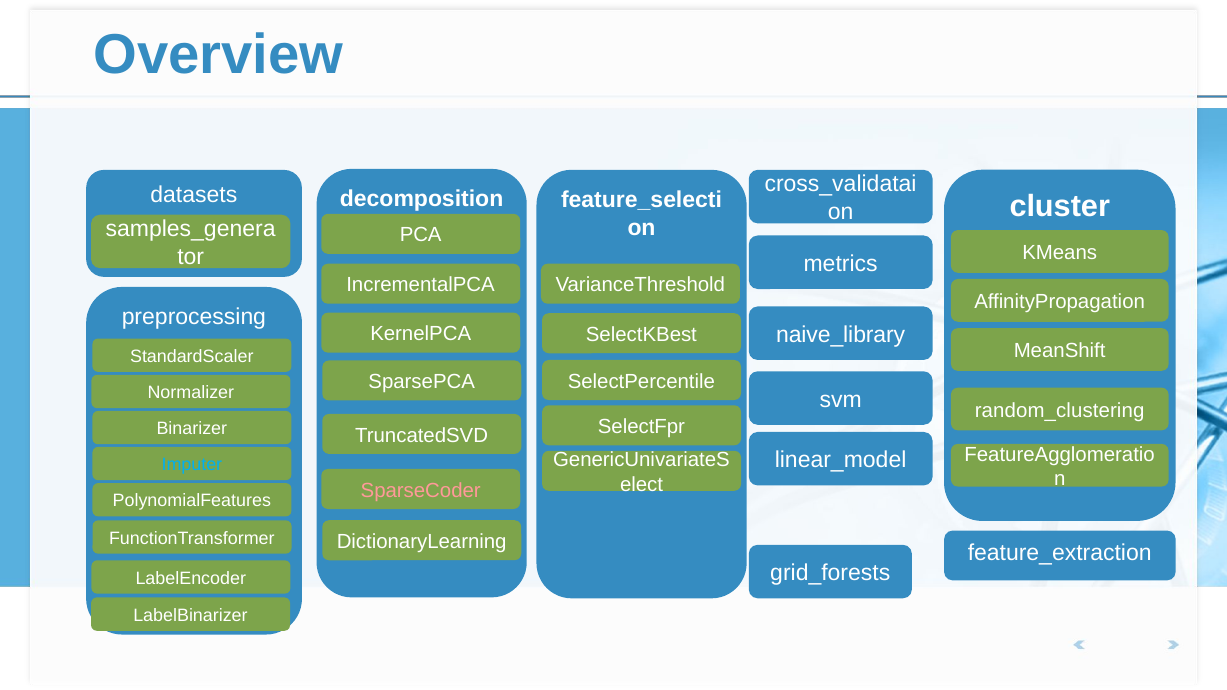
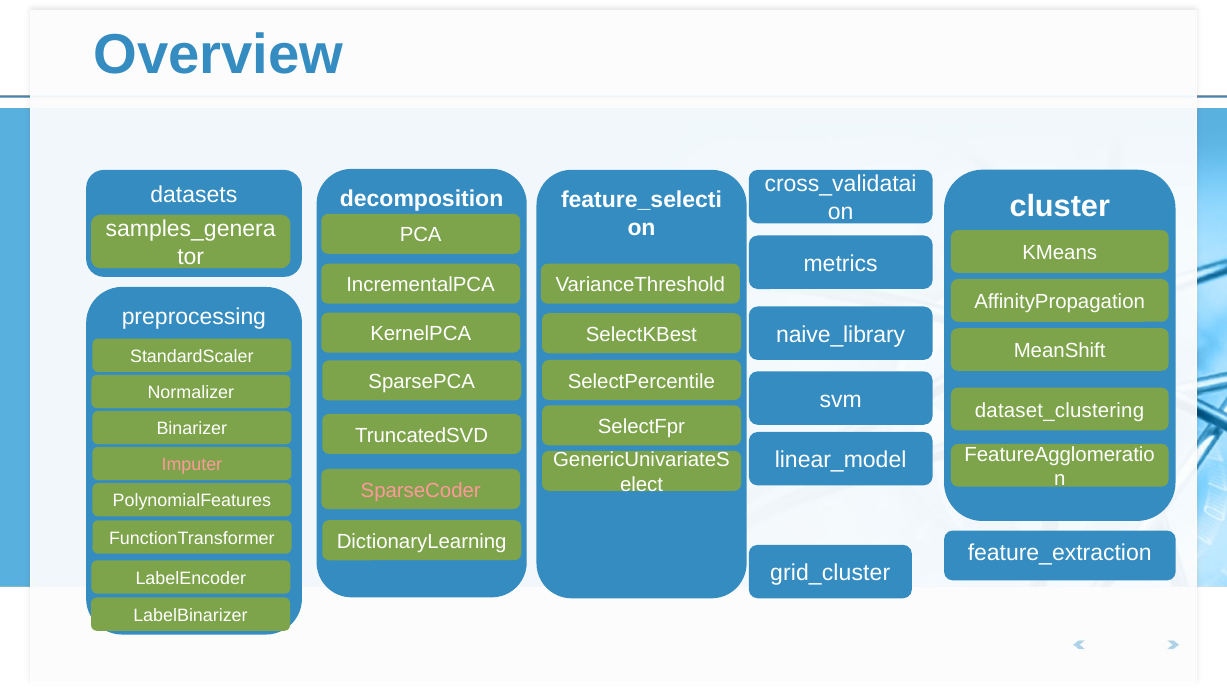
random_clustering: random_clustering -> dataset_clustering (1060, 411)
Imputer colour: light blue -> pink (192, 465)
grid_forests: grid_forests -> grid_cluster (830, 573)
